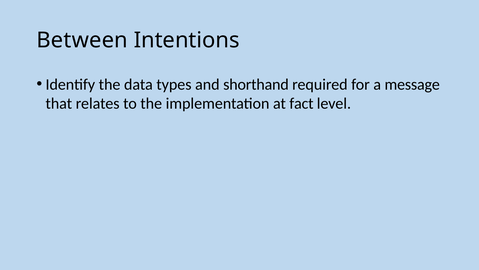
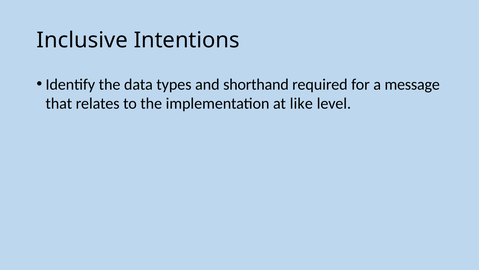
Between: Between -> Inclusive (82, 40)
fact: fact -> like (301, 103)
